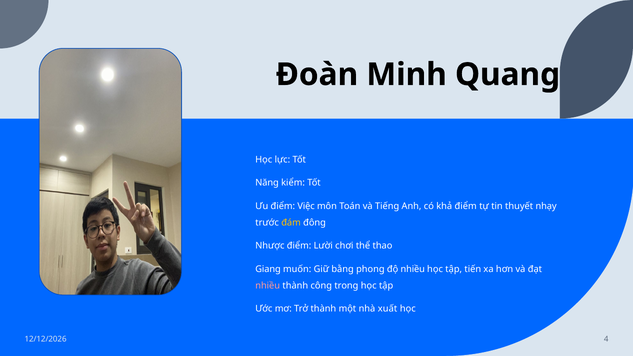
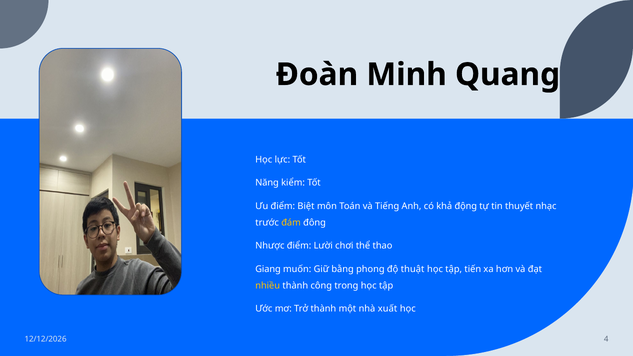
Việc: Việc -> Biệt (306, 206)
khả điểm: điểm -> động (466, 206)
nhạy: nhạy -> nhạc (546, 206)
độ nhiều: nhiều -> thuật (413, 269)
nhiều colour: pink -> yellow (268, 286)
